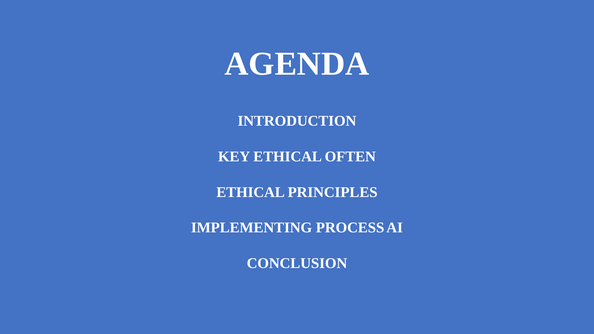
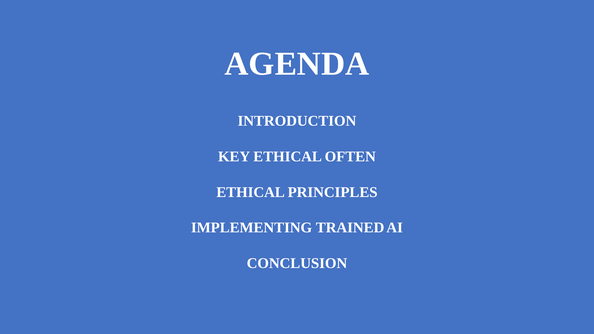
PROCESS: PROCESS -> TRAINED (350, 228)
